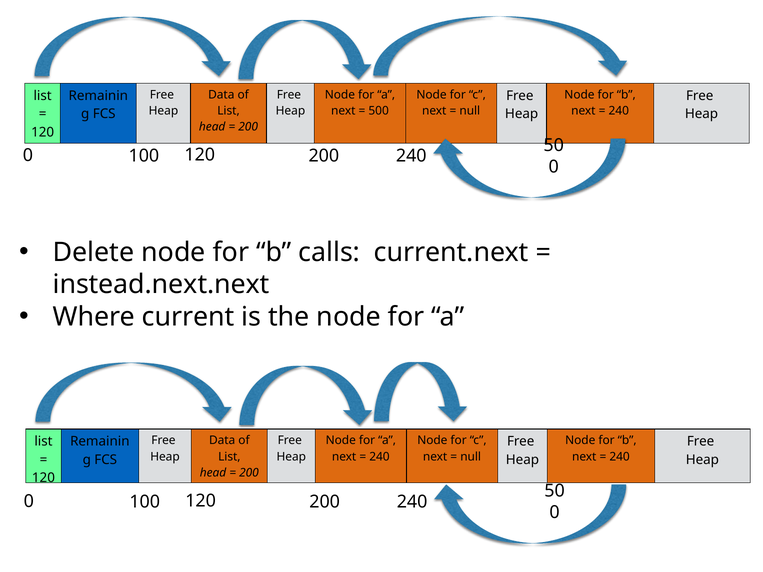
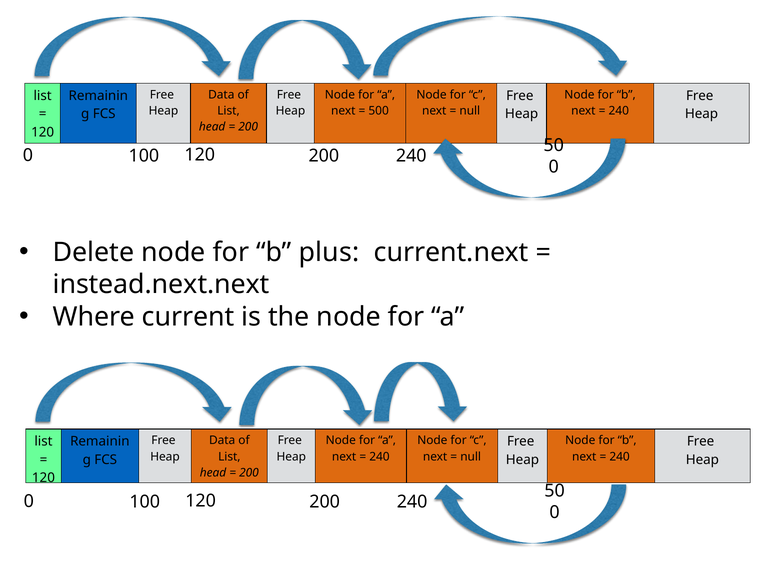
calls: calls -> plus (329, 252)
